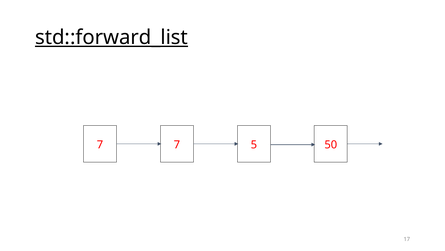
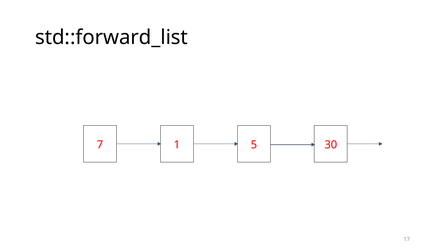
std::forward_list underline: present -> none (112, 37)
7 7: 7 -> 1 (177, 144)
50: 50 -> 30 (331, 144)
